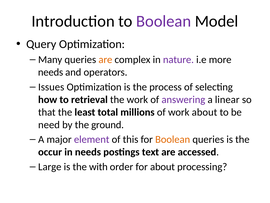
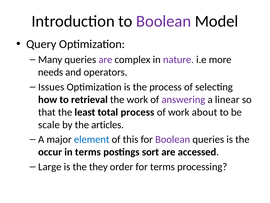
are colour: orange -> purple (105, 59)
total millions: millions -> process (137, 112)
need: need -> scale (49, 124)
ground: ground -> articles (108, 124)
element colour: purple -> blue (92, 139)
Boolean colour: orange -> purple (173, 139)
in needs: needs -> terms (88, 152)
text: text -> sort (150, 152)
with: with -> they (98, 166)
for about: about -> terms (162, 166)
